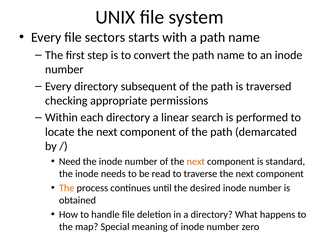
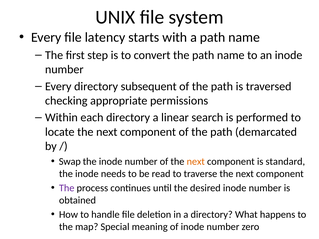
sectors: sectors -> latency (105, 37)
Need: Need -> Swap (70, 162)
The colour: orange -> purple (67, 188)
